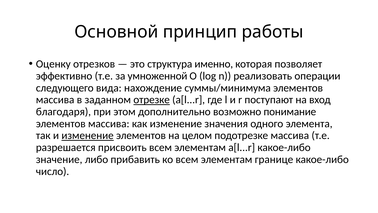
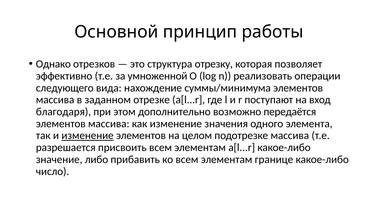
Оценку: Оценку -> Однако (53, 64)
именно: именно -> отрезку (214, 64)
отрезке underline: present -> none (152, 100)
понимание: понимание -> передаётся (290, 112)
